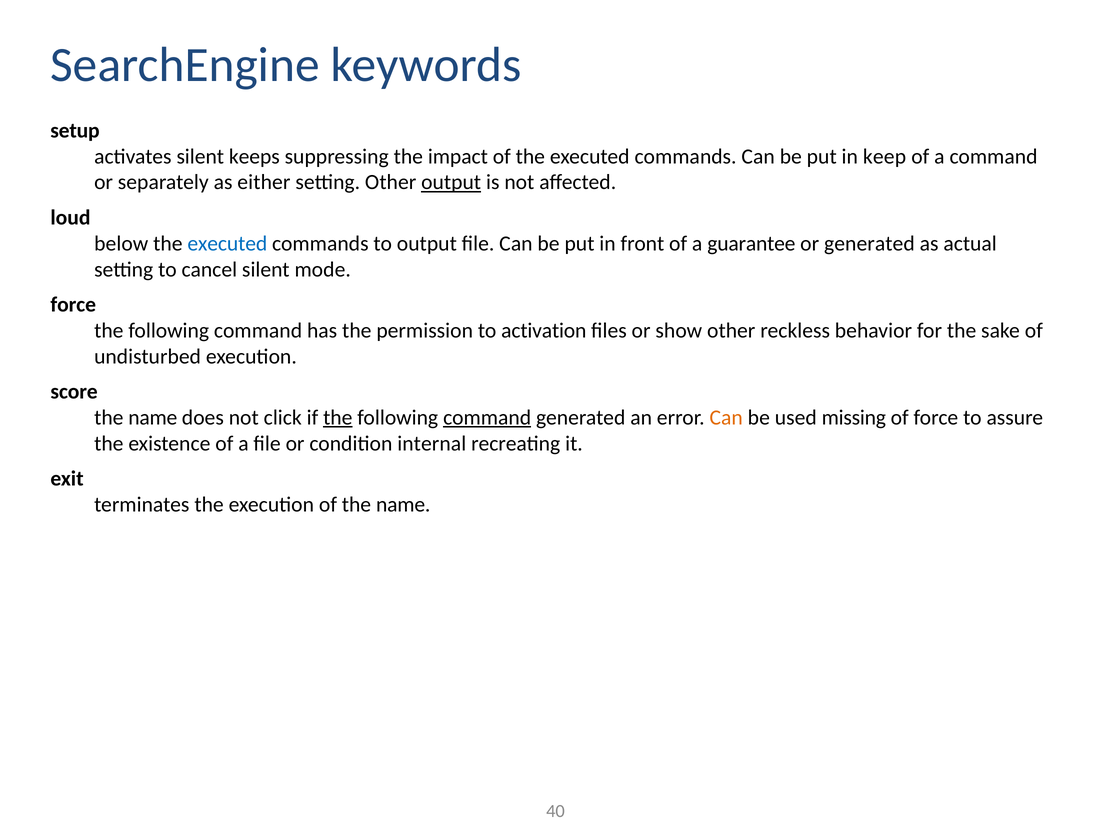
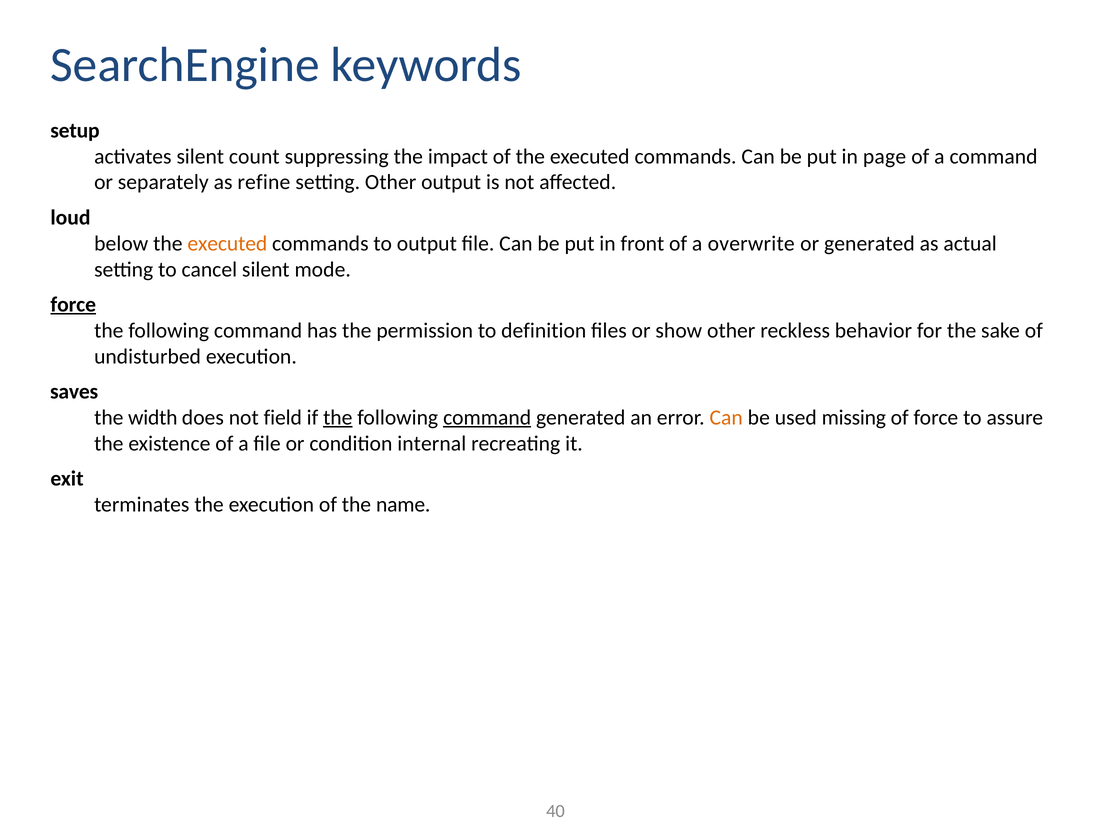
keeps: keeps -> count (254, 156)
keep: keep -> page (885, 156)
either: either -> refine (264, 182)
output underline: present -> none (451, 182)
executed colour: blue -> orange (227, 244)
guarantee: guarantee -> overwrite (751, 244)
force underline: none -> present (73, 305)
activation: activation -> definition (544, 331)
score: score -> saves (74, 392)
name: name -> width (153, 418)
click: click -> field (283, 418)
